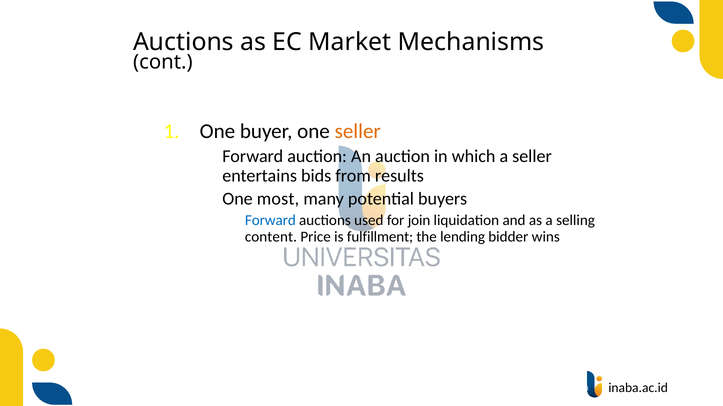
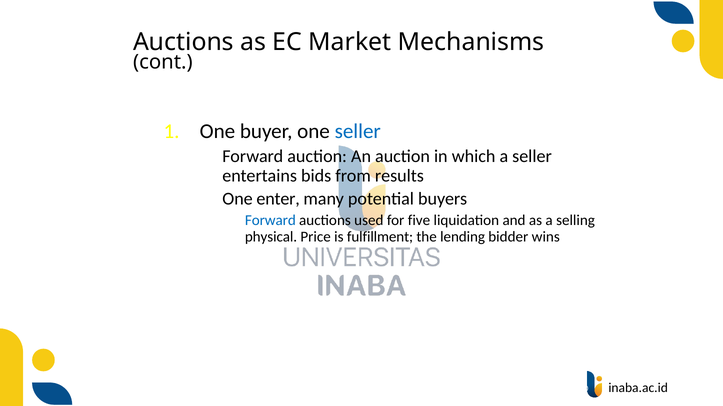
seller colour: orange -> blue (358, 131)
most: most -> enter (278, 199)
join: join -> five (419, 221)
content: content -> physical (271, 237)
